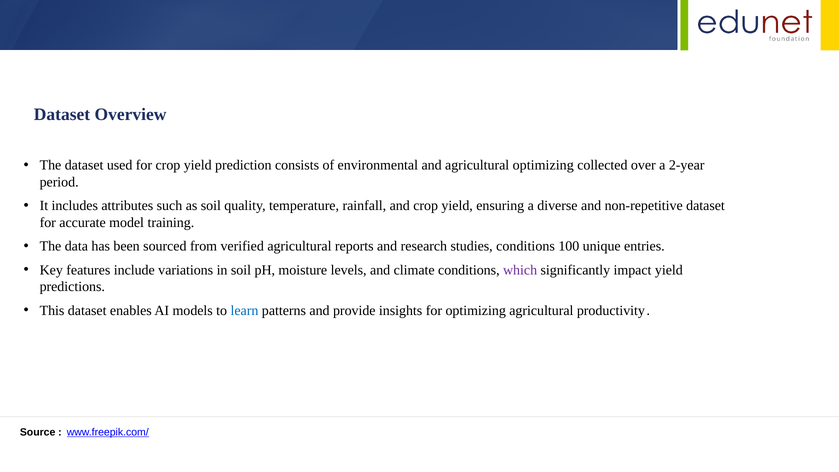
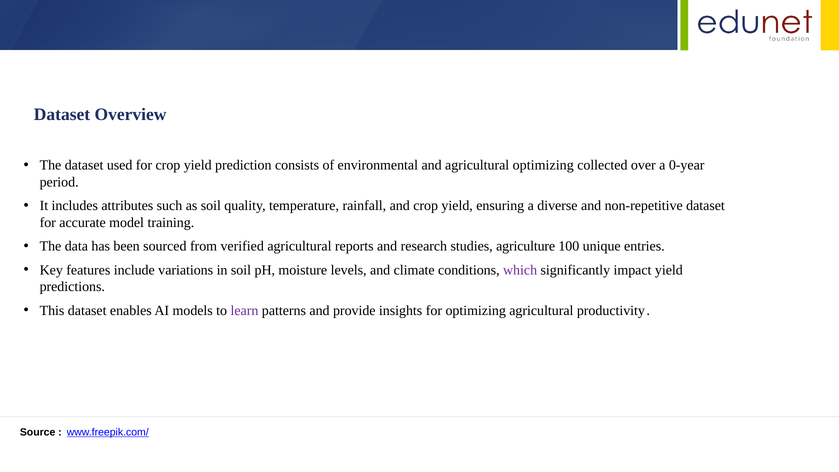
2-year: 2-year -> 0-year (687, 165)
studies conditions: conditions -> agriculture (526, 246)
learn colour: blue -> purple (244, 311)
